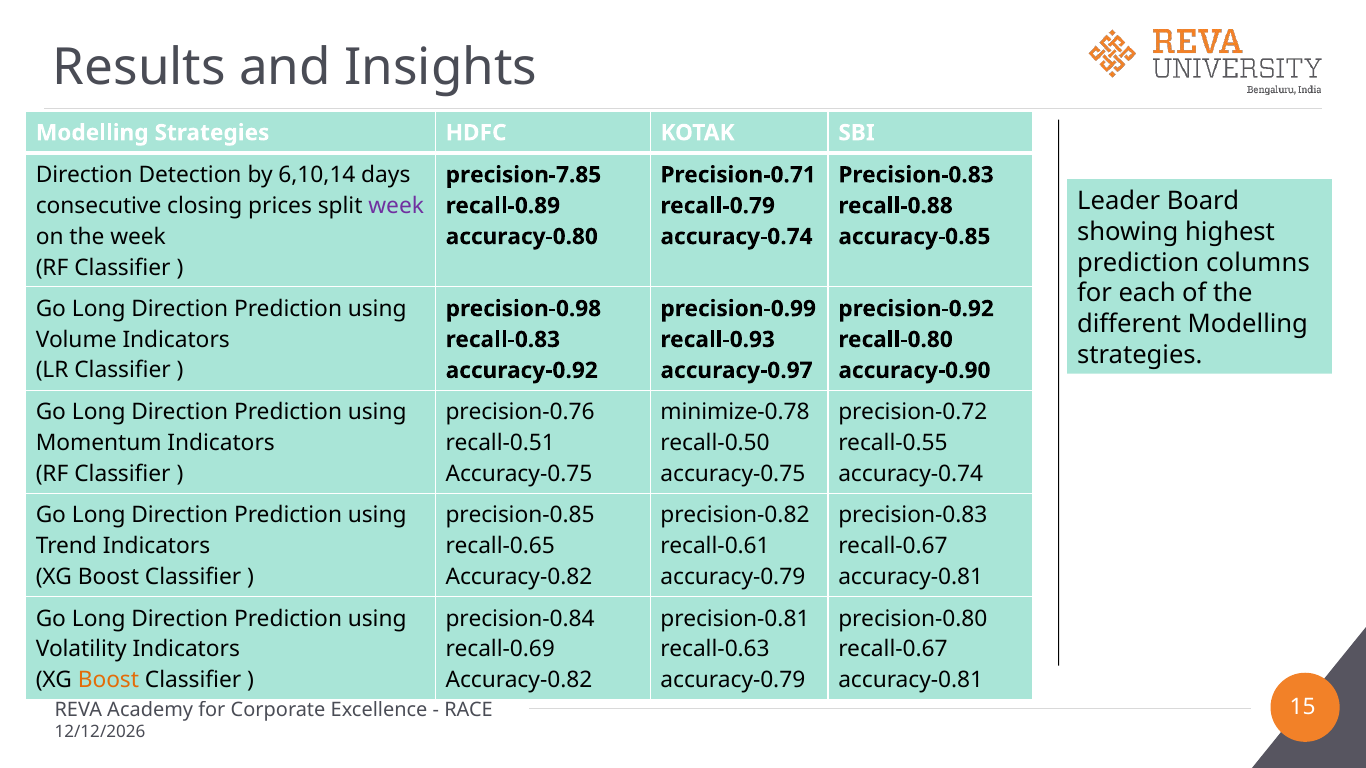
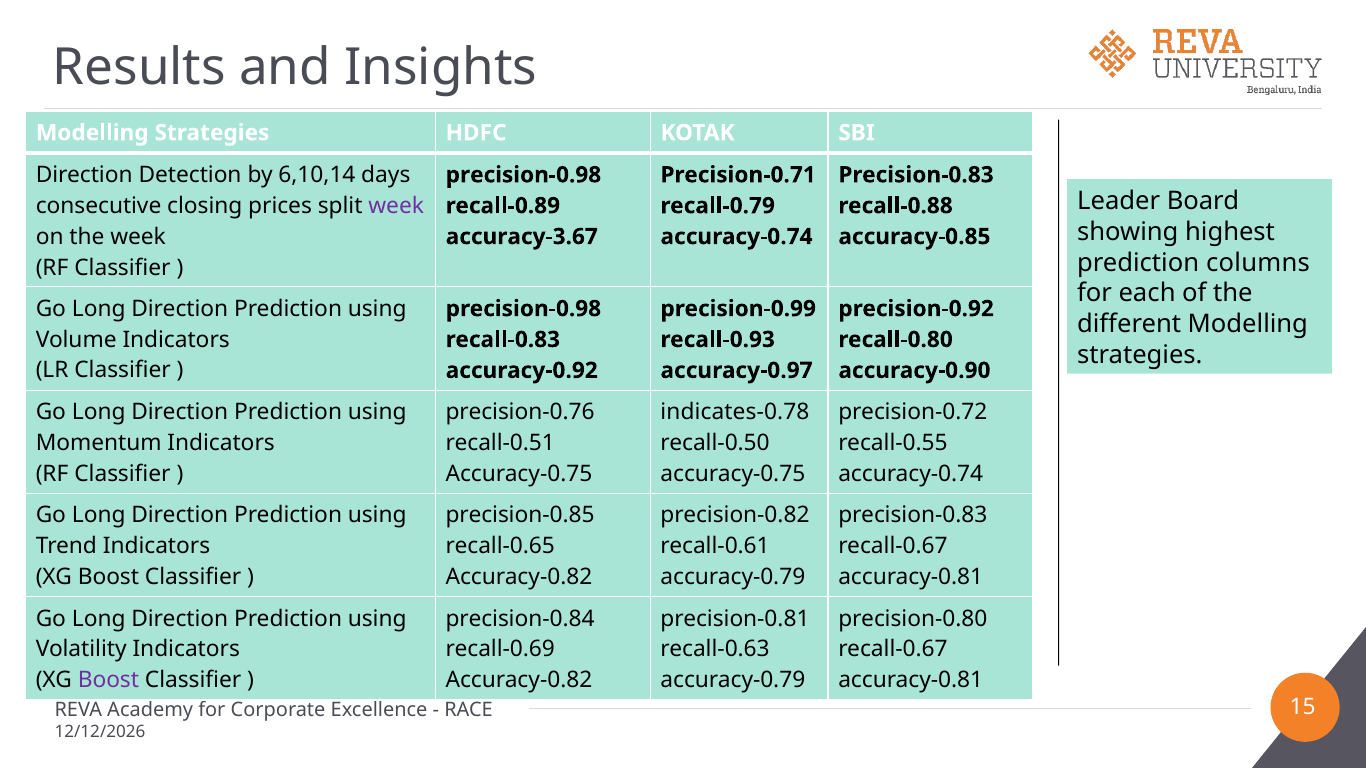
precision-7.85: precision-7.85 -> precision-0.98 (523, 175)
accuracy-0.80: accuracy-0.80 -> accuracy-3.67 (522, 237)
minimize-0.78: minimize-0.78 -> indicates-0.78 (735, 412)
Boost colour: orange -> purple (108, 681)
